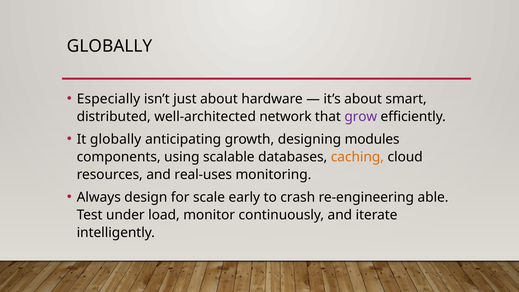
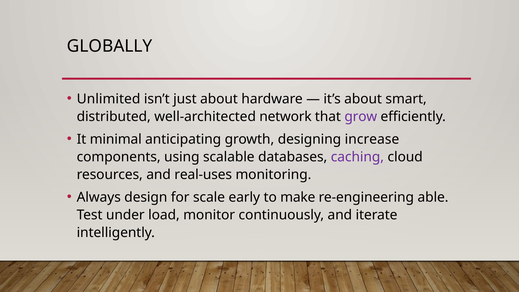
Especially: Especially -> Unlimited (109, 99)
It globally: globally -> minimal (116, 139)
modules: modules -> increase (372, 139)
caching colour: orange -> purple (357, 157)
crash: crash -> make (298, 197)
